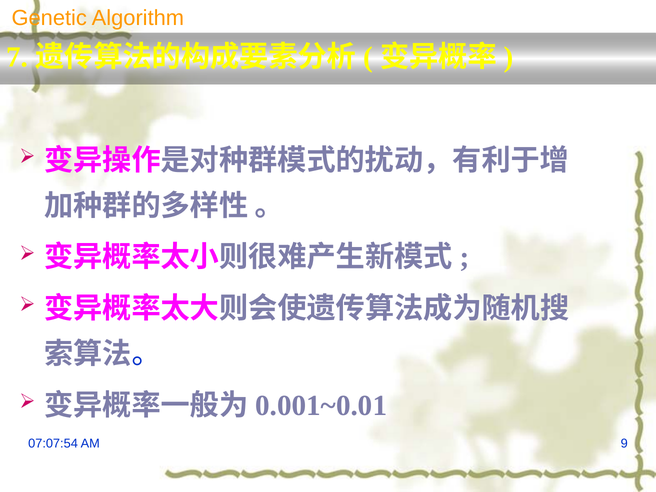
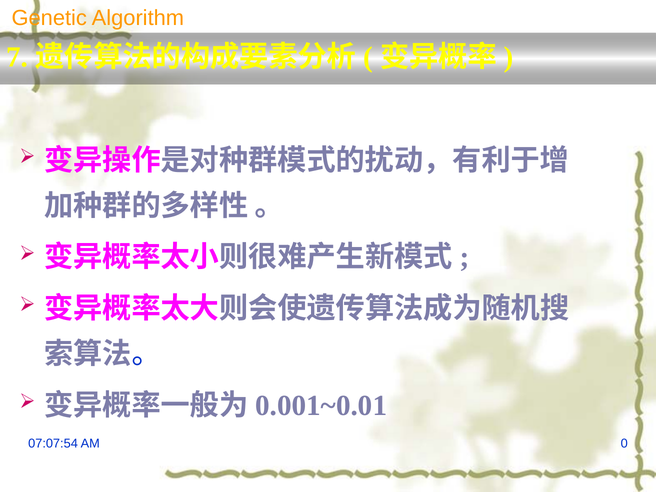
9: 9 -> 0 (624, 444)
